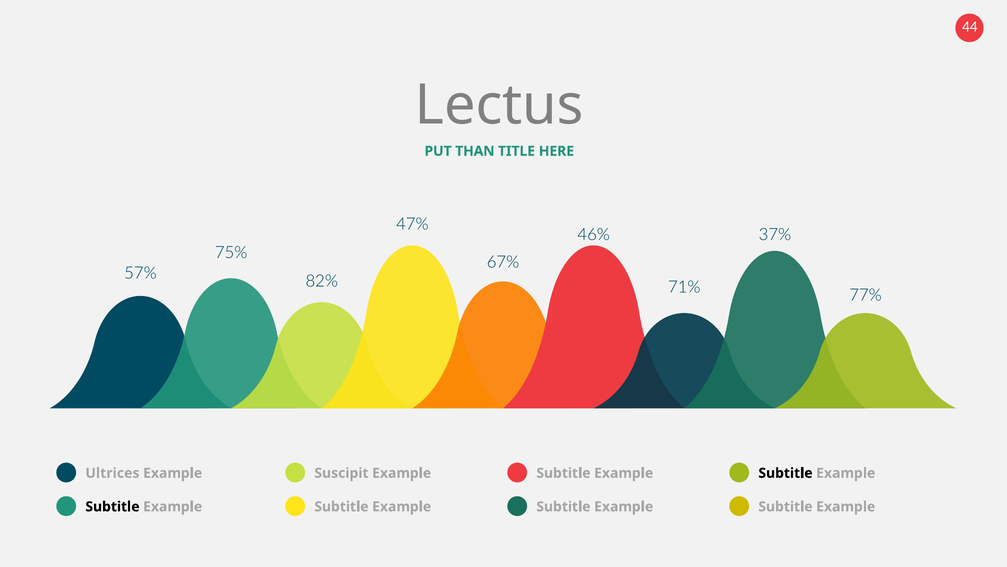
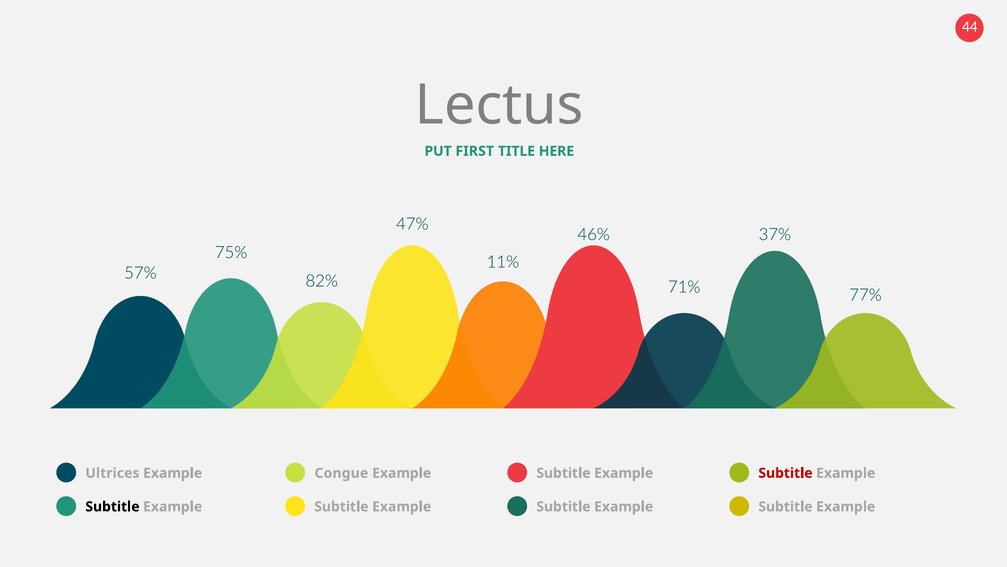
THAN: THAN -> FIRST (475, 151)
67%: 67% -> 11% (503, 262)
Suscipit: Suscipit -> Congue (341, 473)
Subtitle colour: black -> red (785, 473)
